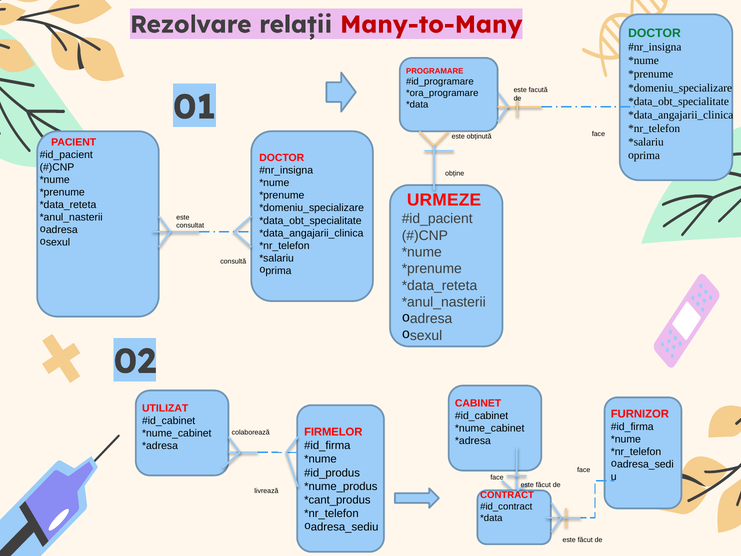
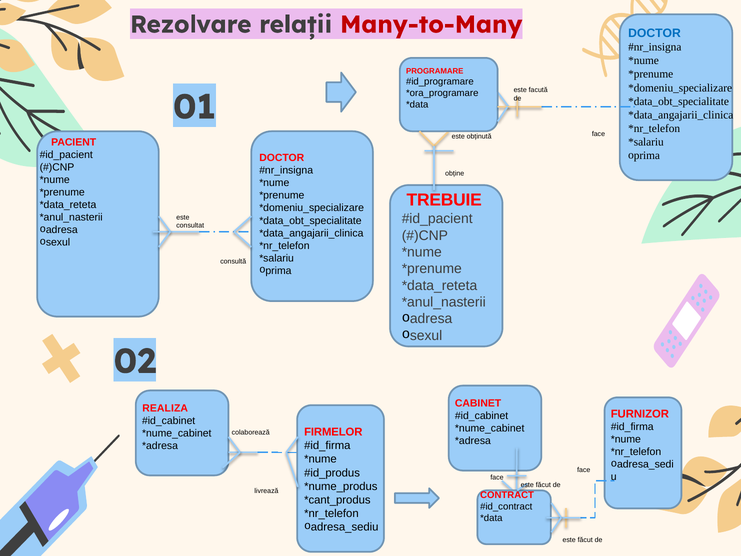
DOCTOR colour: green -> blue (654, 33)
URMEZE: URMEZE -> TREBUIE (444, 200)
UTILIZAT: UTILIZAT -> REALIZA (165, 408)
